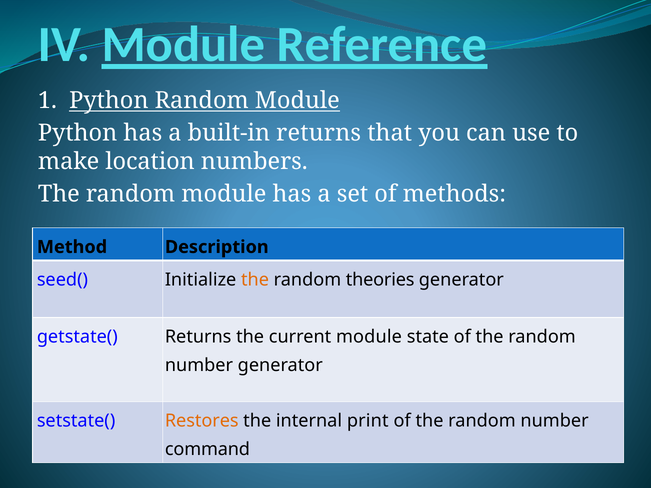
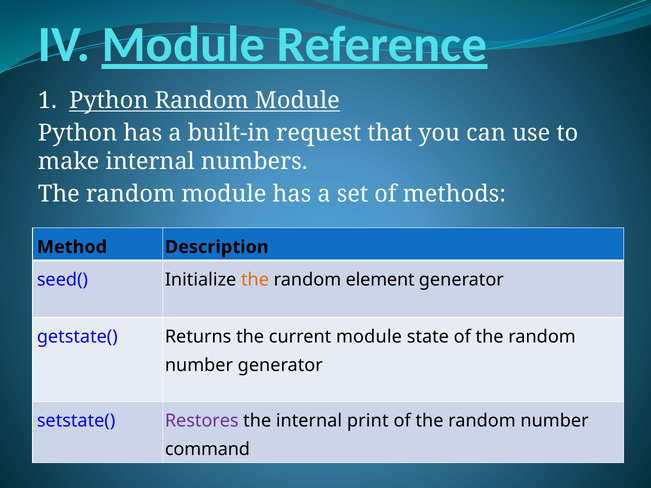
built-in returns: returns -> request (319, 133)
make location: location -> internal (150, 161)
theories: theories -> element (380, 280)
Restores colour: orange -> purple (202, 421)
